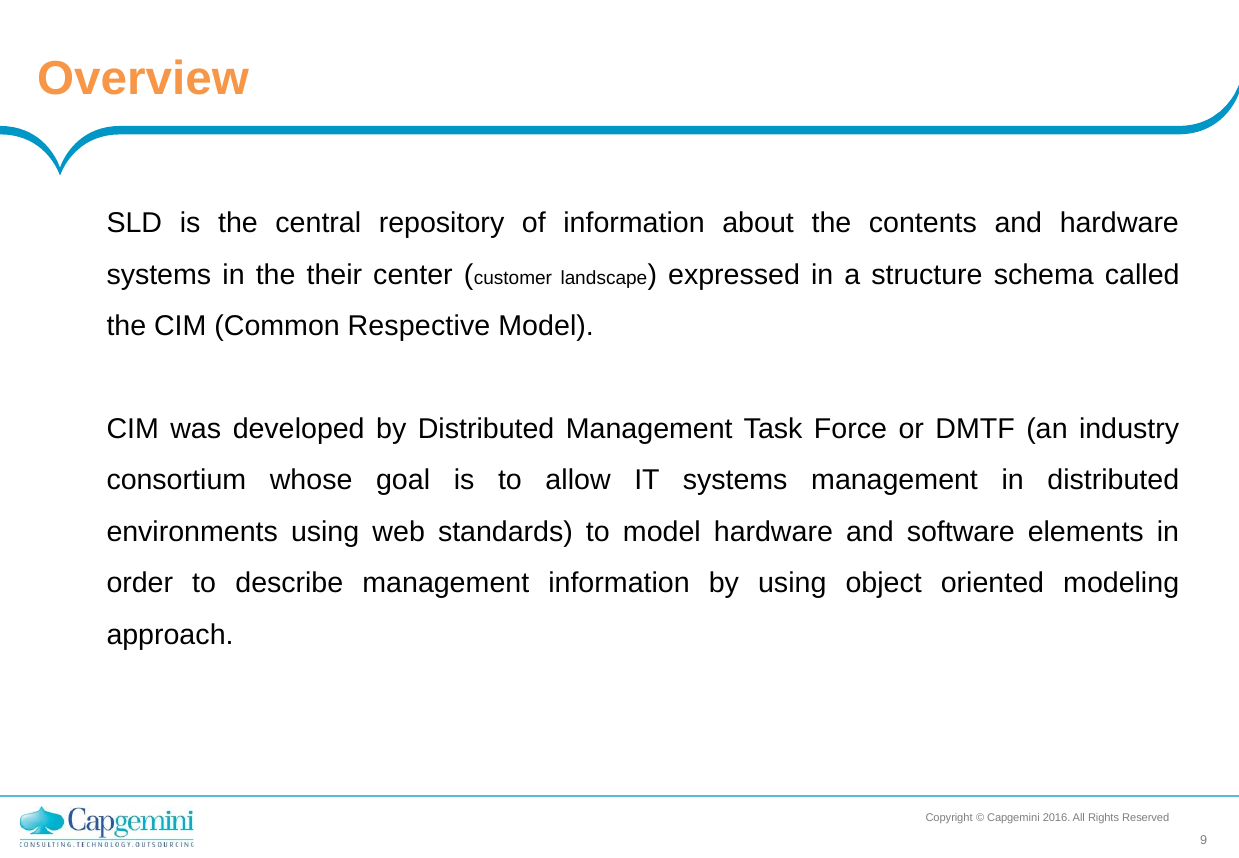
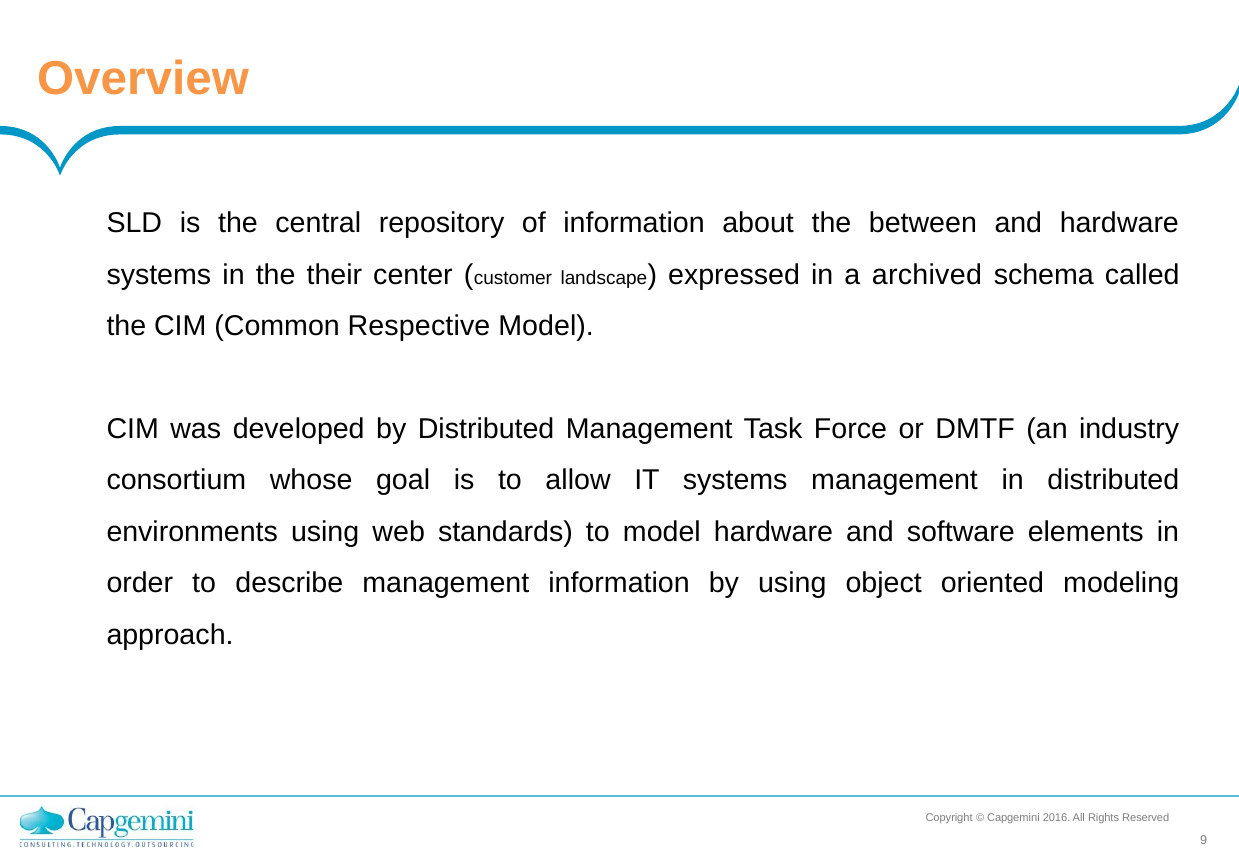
contents: contents -> between (923, 223)
structure: structure -> archived (927, 275)
